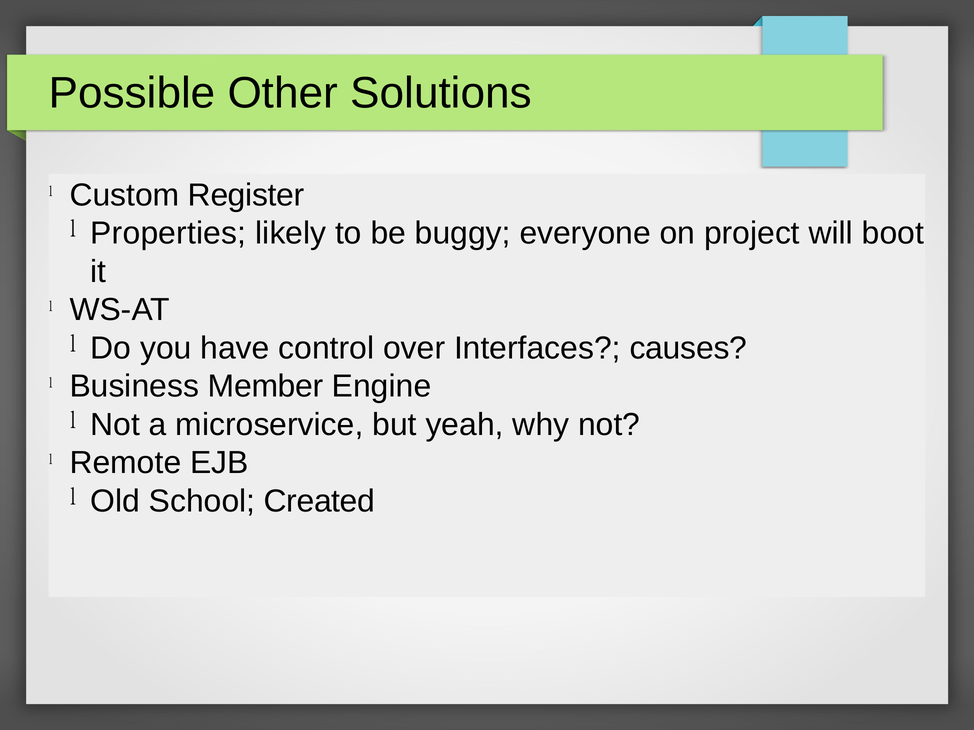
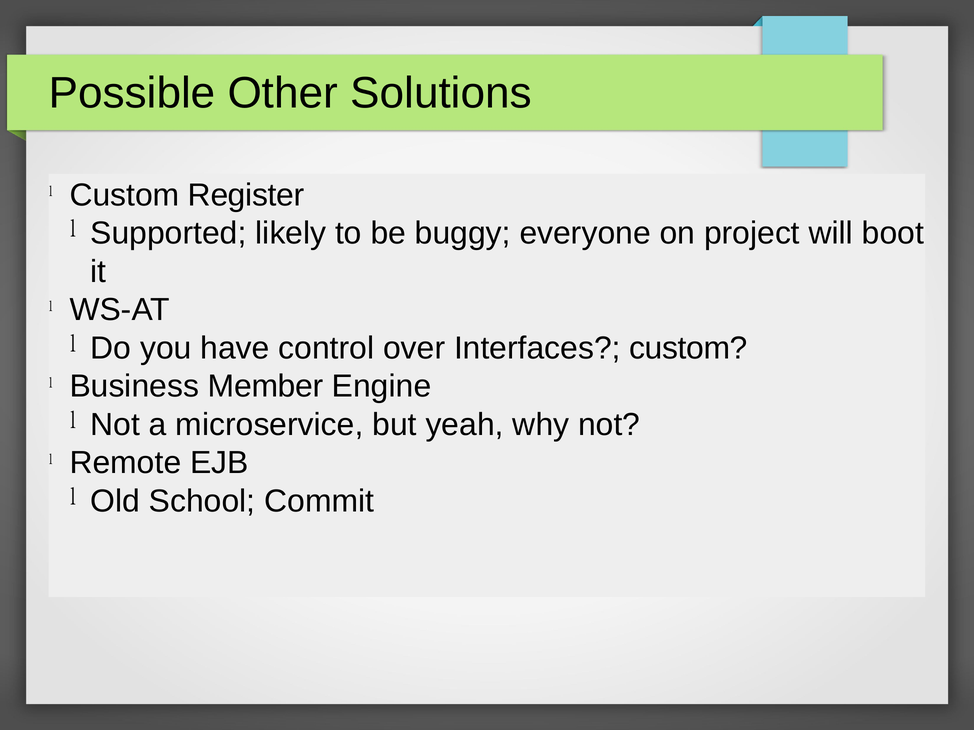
Properties: Properties -> Supported (168, 234)
Interfaces causes: causes -> custom (688, 348)
Created: Created -> Commit (319, 501)
